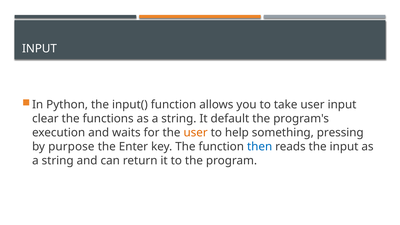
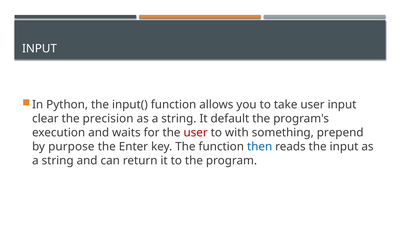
functions: functions -> precision (108, 119)
user colour: orange -> red (196, 133)
help: help -> with (237, 133)
pressing: pressing -> prepend (340, 133)
